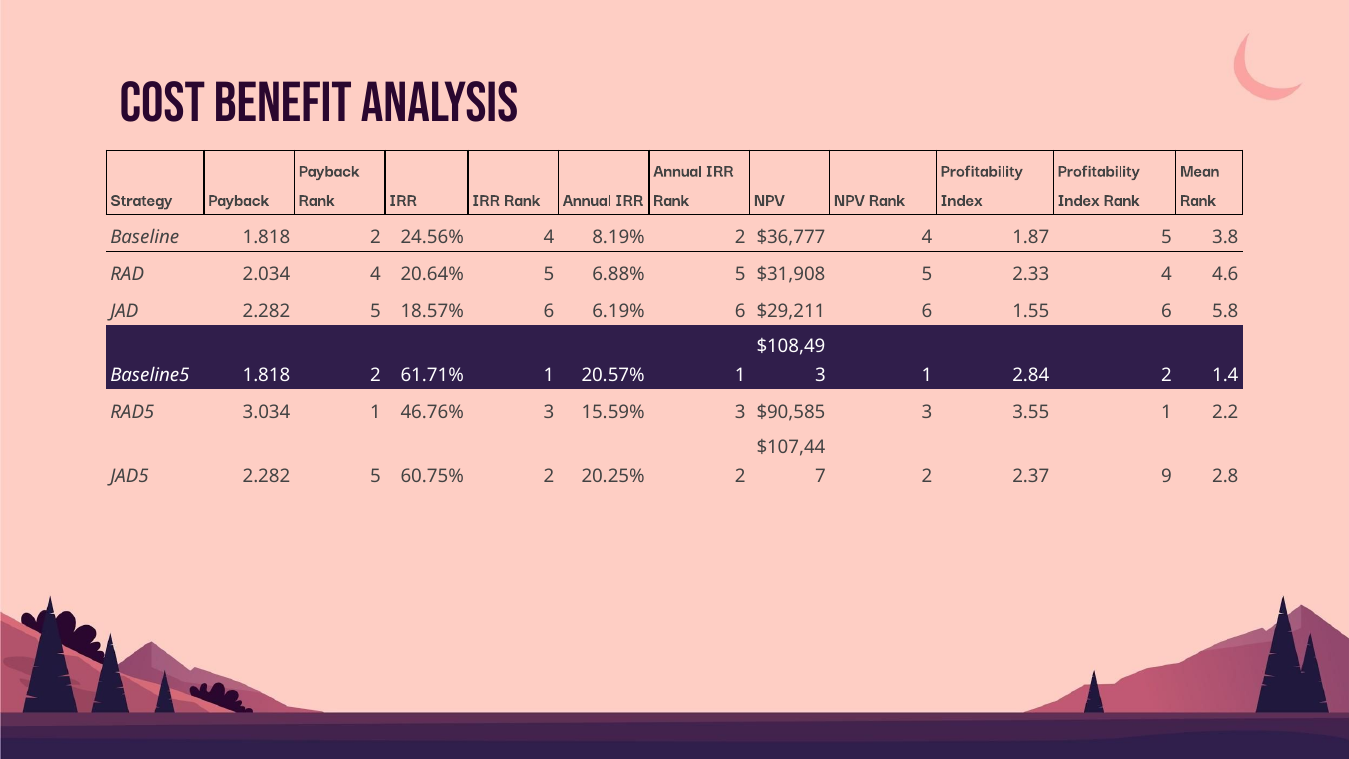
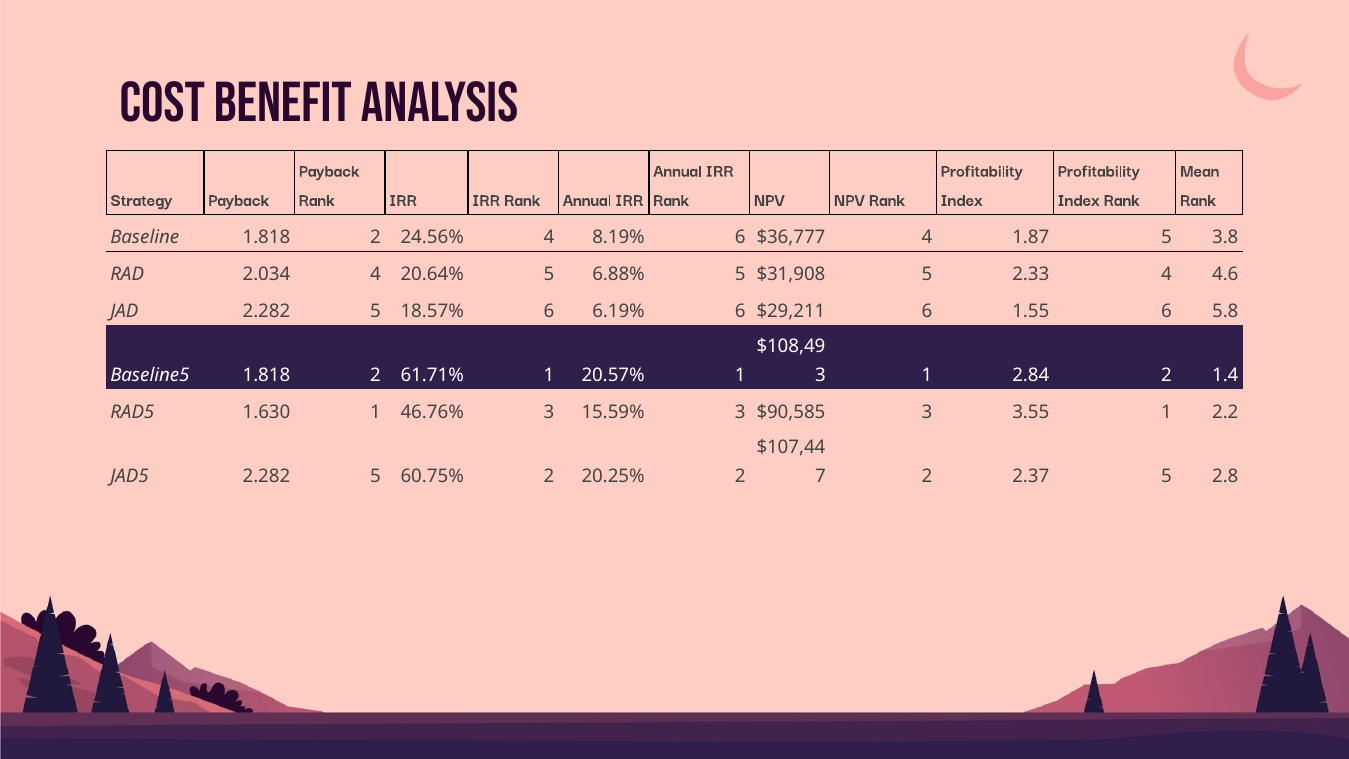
8.19% 2: 2 -> 6 (740, 237)
3.034: 3.034 -> 1.630 (267, 412)
2.37 9: 9 -> 5 (1166, 476)
